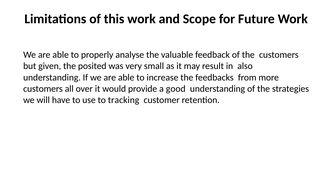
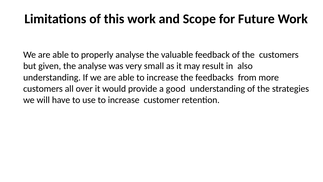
the posited: posited -> analyse (92, 66)
use to tracking: tracking -> increase (124, 100)
